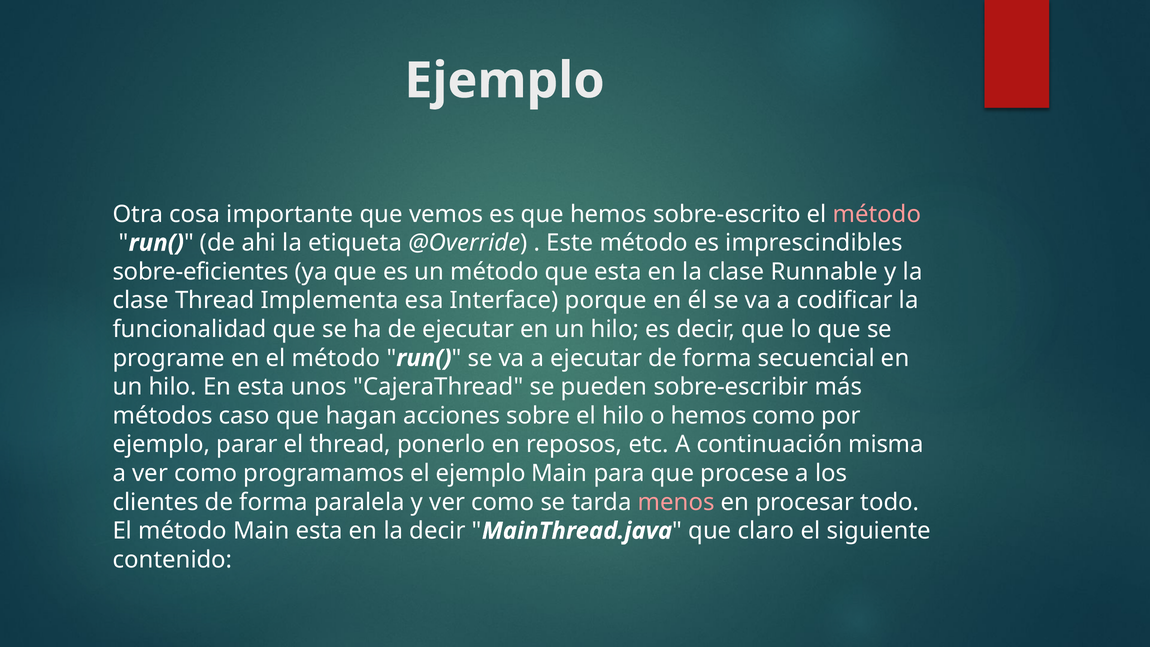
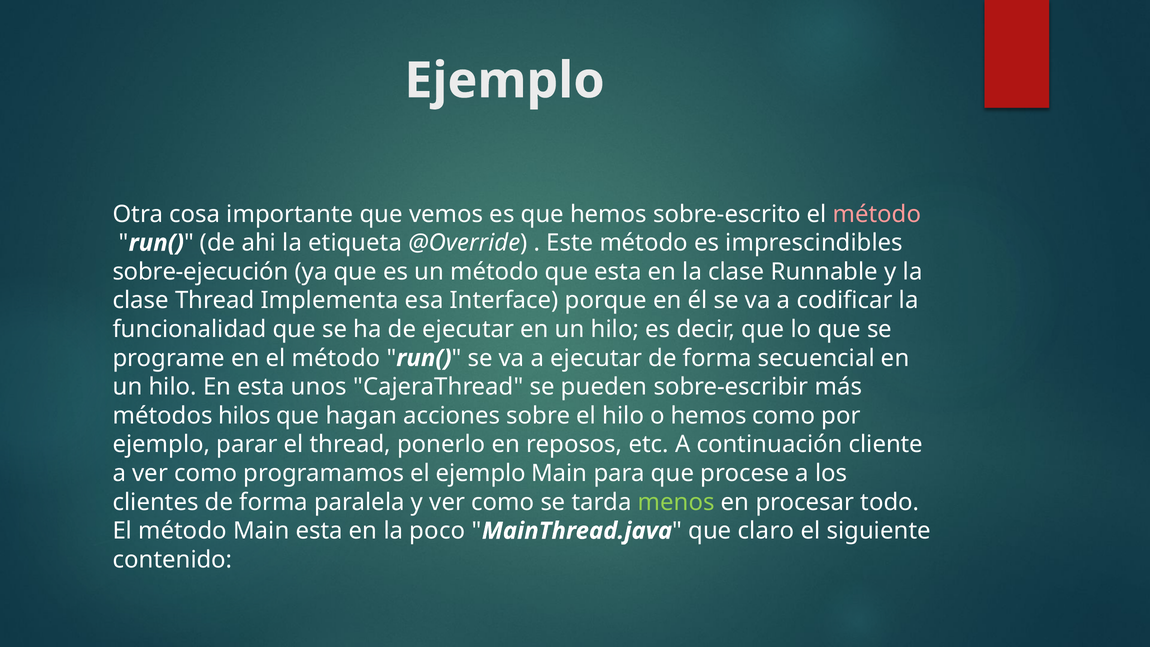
sobre-eficientes: sobre-eficientes -> sobre-ejecución (201, 272)
caso: caso -> hilos (244, 416)
misma: misma -> cliente (886, 444)
menos colour: pink -> light green (676, 502)
la decir: decir -> poco (437, 531)
